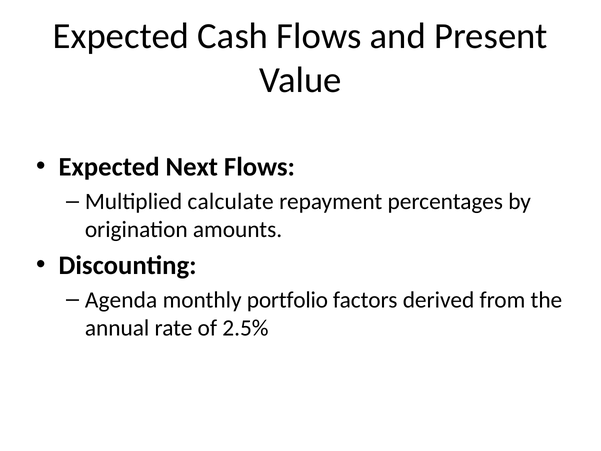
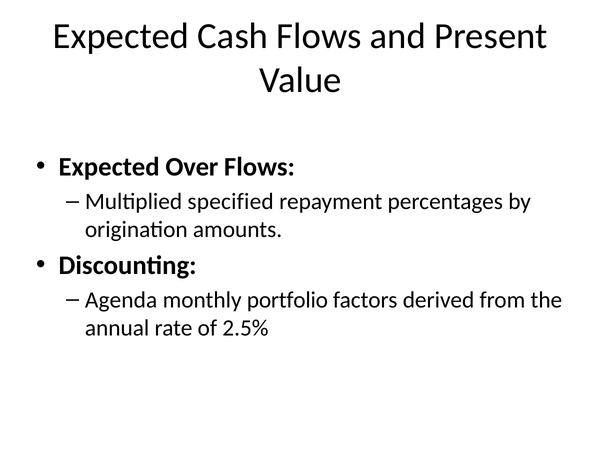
Next: Next -> Over (192, 167)
calculate: calculate -> specified (231, 201)
